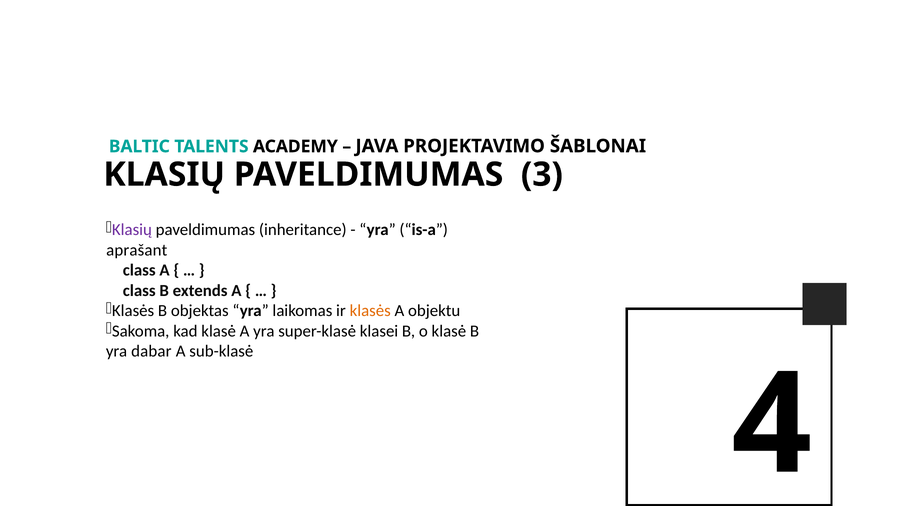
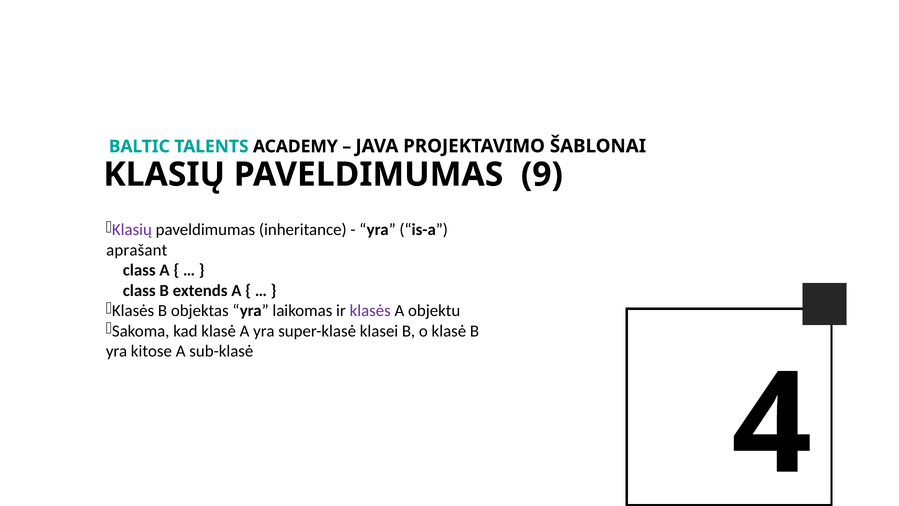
3: 3 -> 9 (542, 174)
klasės colour: orange -> purple (370, 311)
dabar: dabar -> kitose (151, 351)
